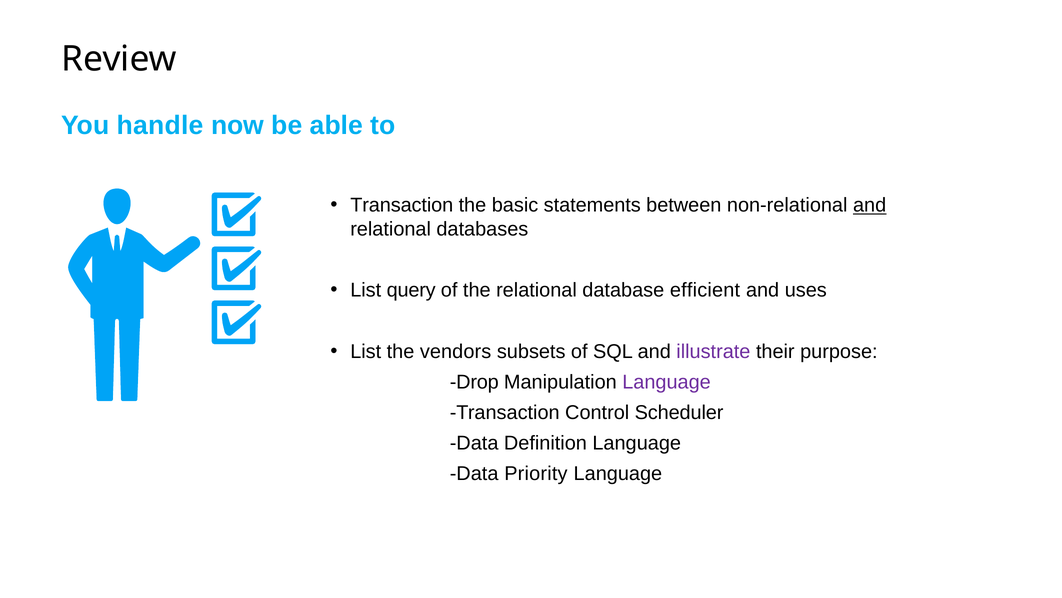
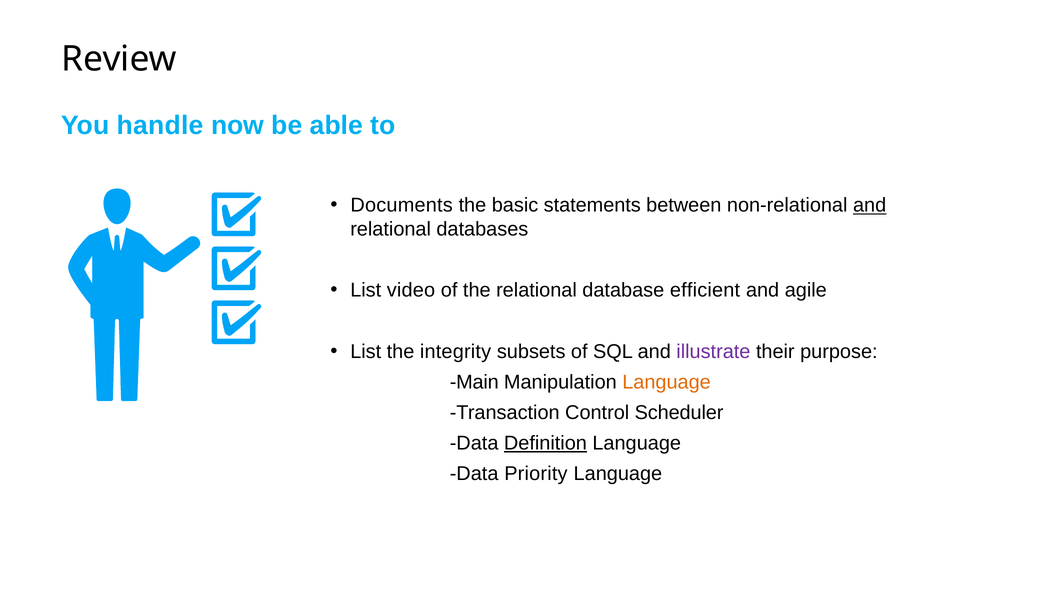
Transaction: Transaction -> Documents (402, 205)
query: query -> video (411, 290)
uses: uses -> agile (806, 290)
vendors: vendors -> integrity (456, 351)
Drop: Drop -> Main (474, 382)
Language colour: purple -> orange (667, 382)
Definition underline: none -> present (545, 443)
